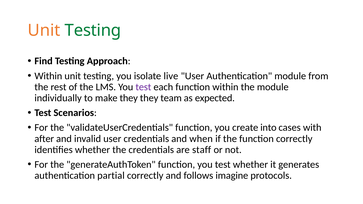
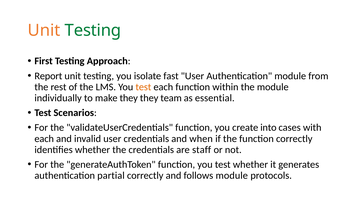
Find: Find -> First (44, 61)
Within: Within -> Report (48, 76)
live: live -> fast (171, 76)
test colour: purple -> orange (143, 87)
expected: expected -> essential (215, 98)
after: after -> each (44, 139)
follows imagine: imagine -> module (232, 176)
